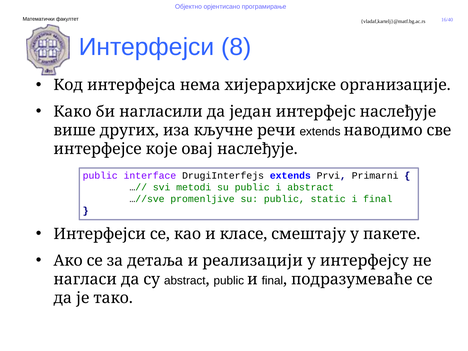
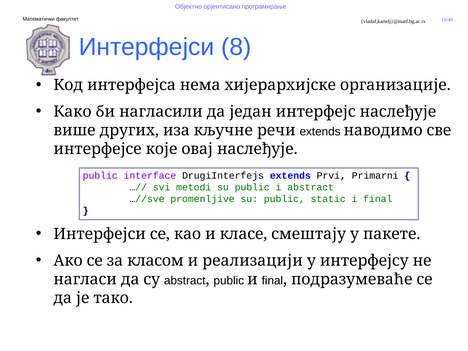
детаља: детаља -> класом (155, 261)
